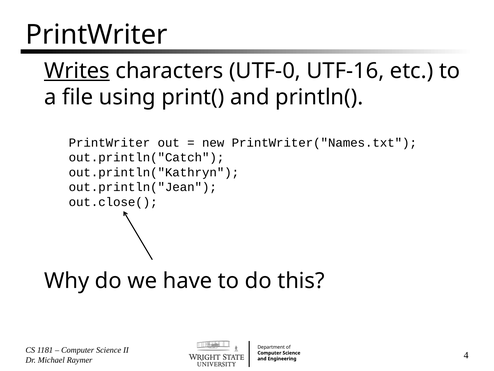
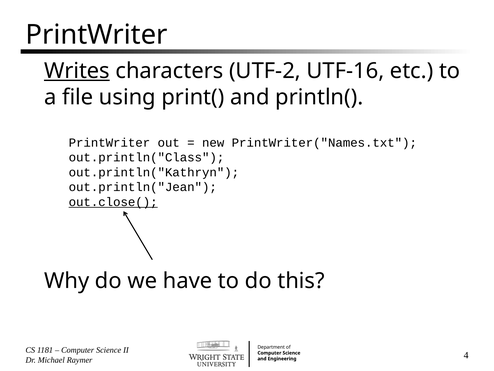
UTF-0: UTF-0 -> UTF-2 (265, 71)
out.println("Catch: out.println("Catch -> out.println("Class (146, 157)
out.close( underline: none -> present (113, 202)
